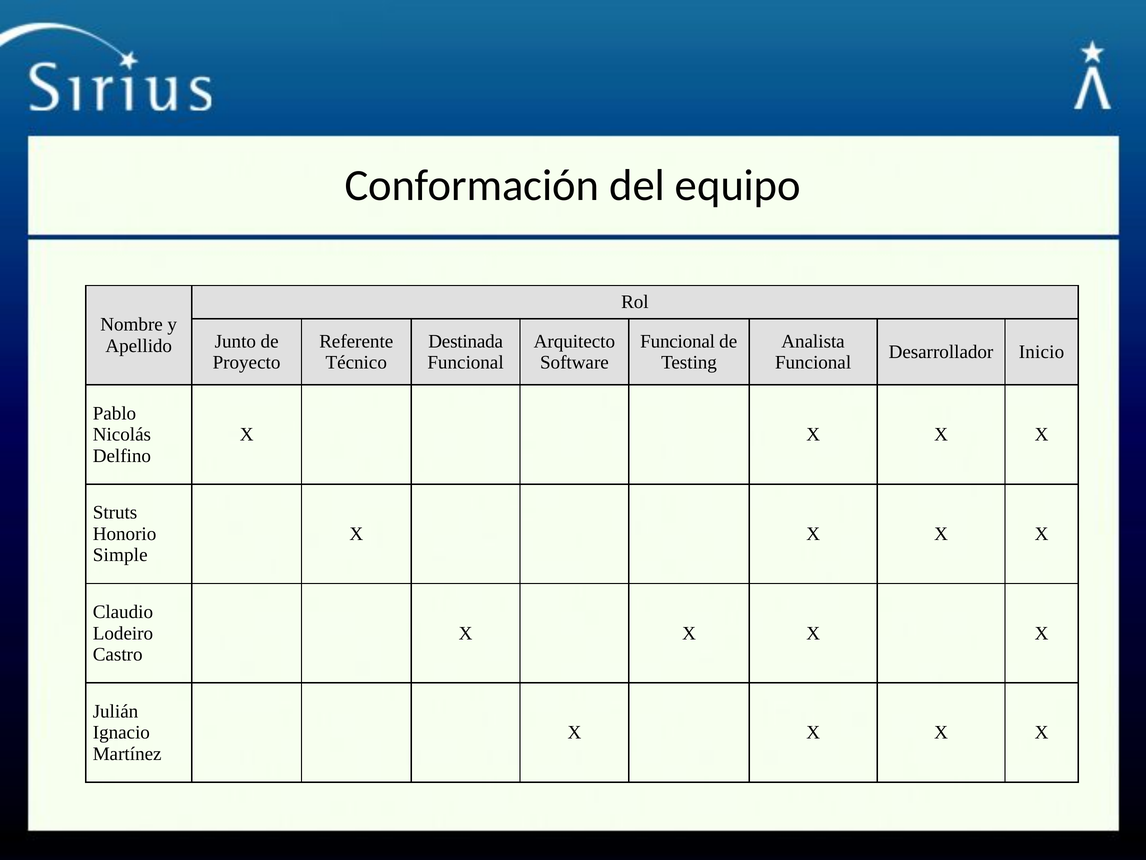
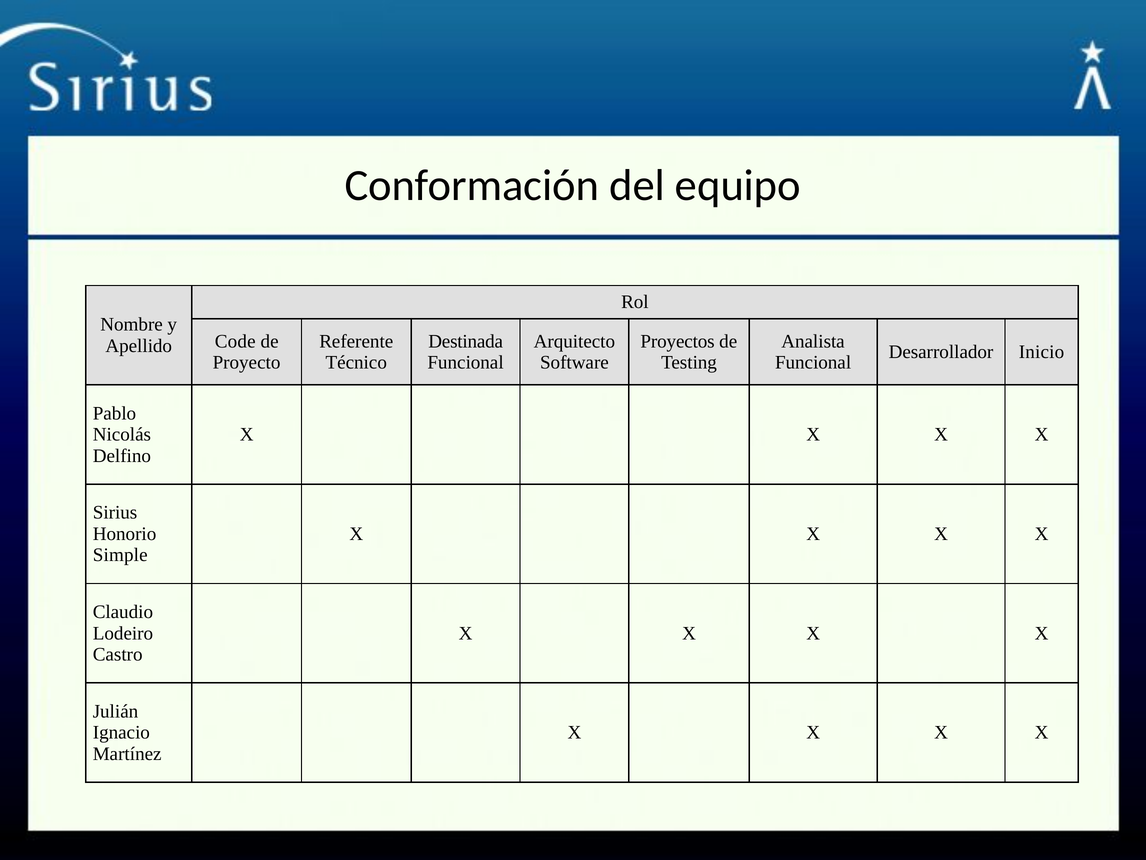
Junto: Junto -> Code (235, 341)
Funcional: Funcional -> Proyectos (678, 341)
Struts: Struts -> Sirius (115, 512)
